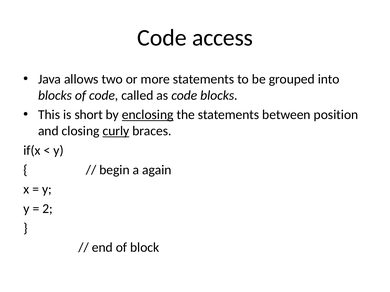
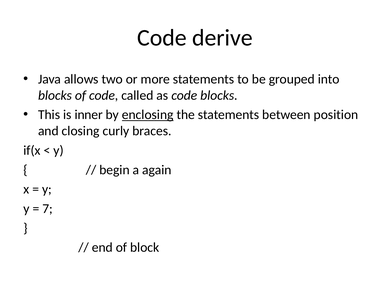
access: access -> derive (222, 38)
short: short -> inner (89, 115)
curly underline: present -> none (116, 131)
2: 2 -> 7 (48, 209)
